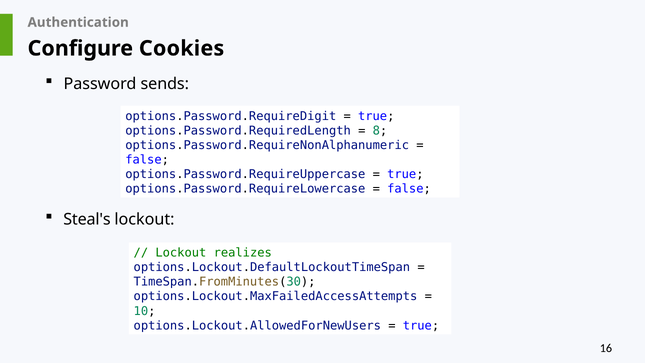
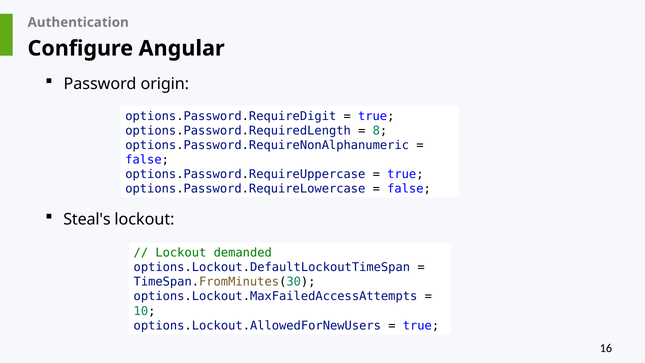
Cookies: Cookies -> Angular (182, 48)
sends: sends -> origin (165, 84)
realizes: realizes -> demanded (243, 253)
